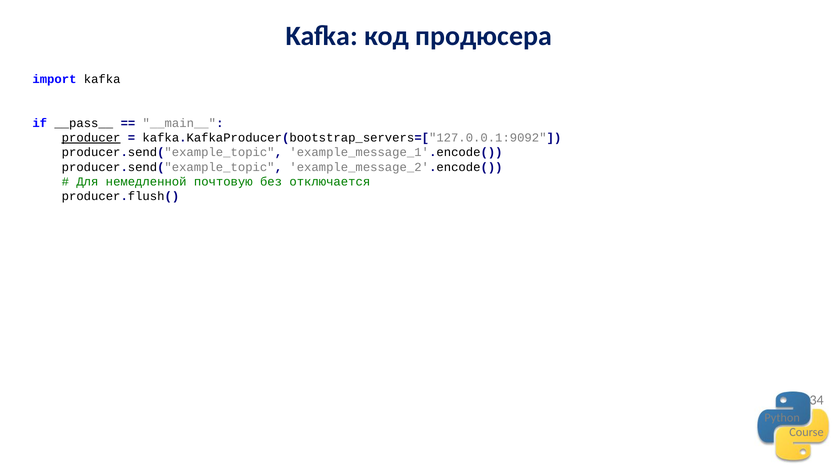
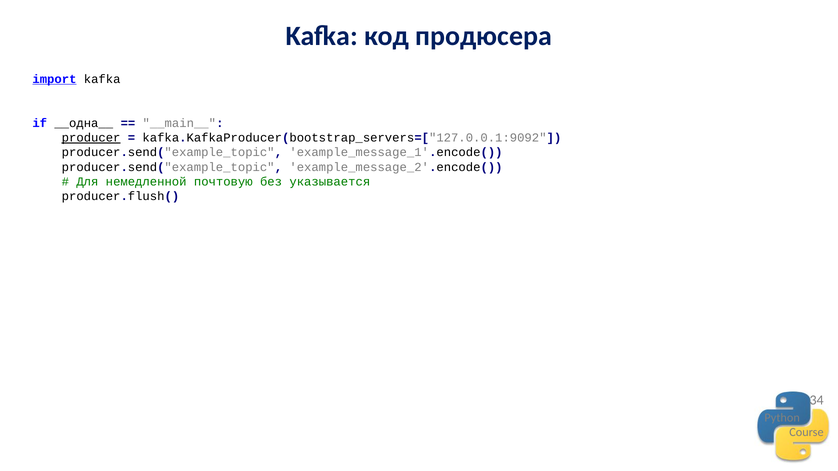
import underline: none -> present (54, 79)
__pass__: __pass__ -> __одна__ (84, 123)
отключается: отключается -> указывается (330, 182)
